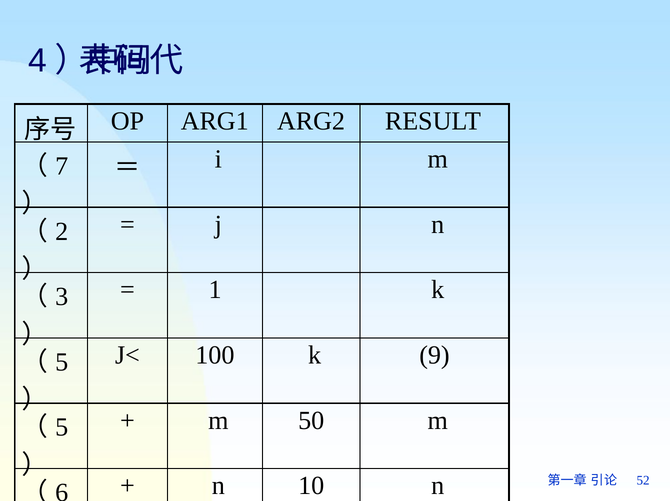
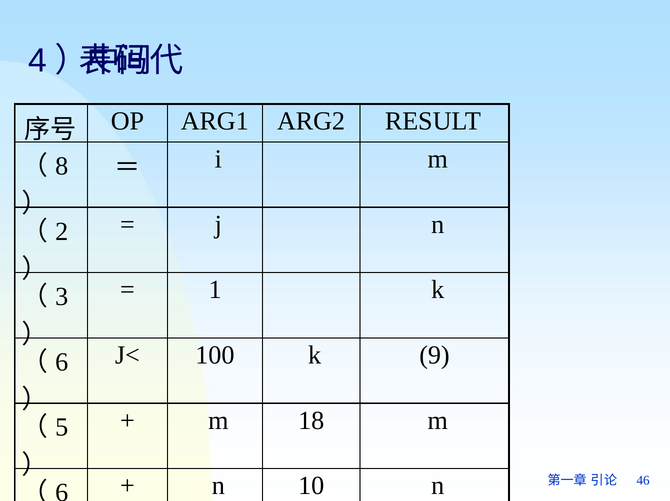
7: 7 -> 8 (62, 166)
5: 5 -> 6 (62, 362)
50: 50 -> 18 (311, 421)
52: 52 -> 46 (643, 481)
